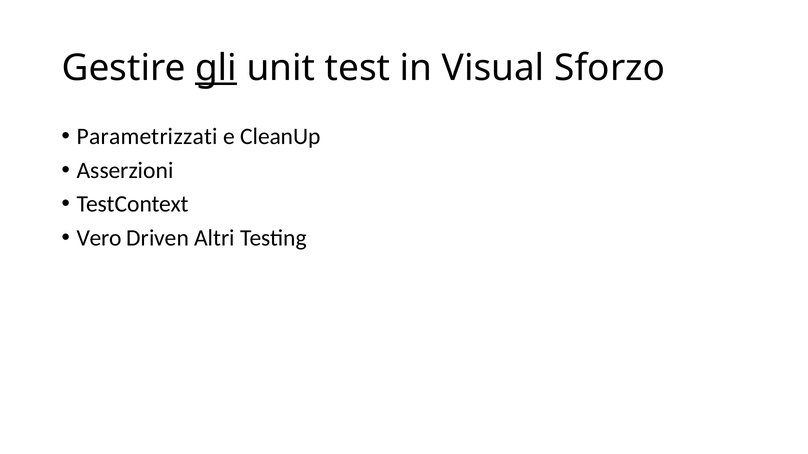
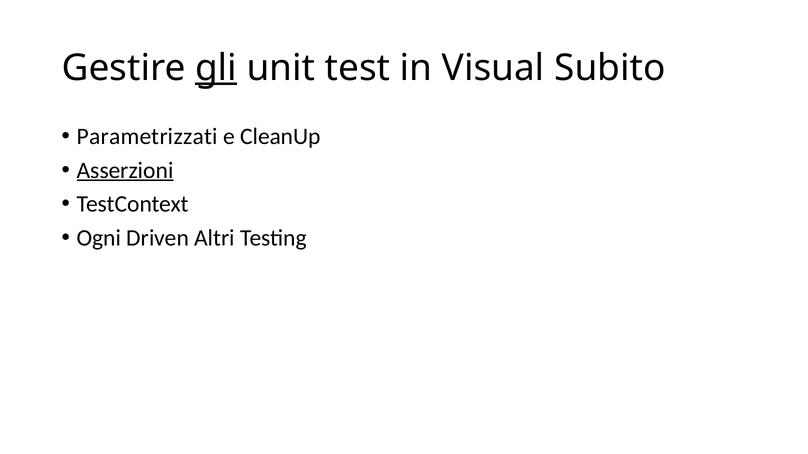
Sforzo: Sforzo -> Subito (610, 68)
Asserzioni underline: none -> present (125, 170)
Vero: Vero -> Ogni (99, 238)
